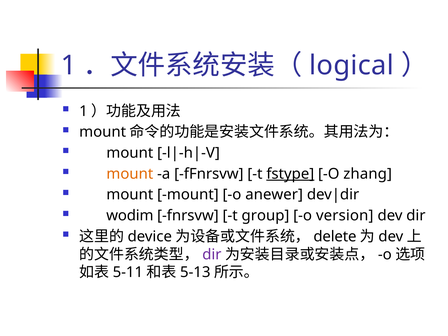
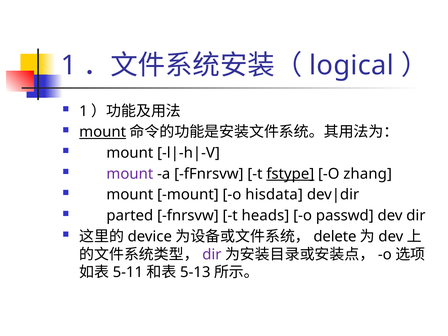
mount underline: none -> present (103, 132)
mount colour: orange -> purple (130, 174)
anewer: anewer -> hisdata (274, 195)
wodim: wodim -> parted (130, 216)
group: group -> heads (265, 216)
version: version -> passwd (345, 216)
